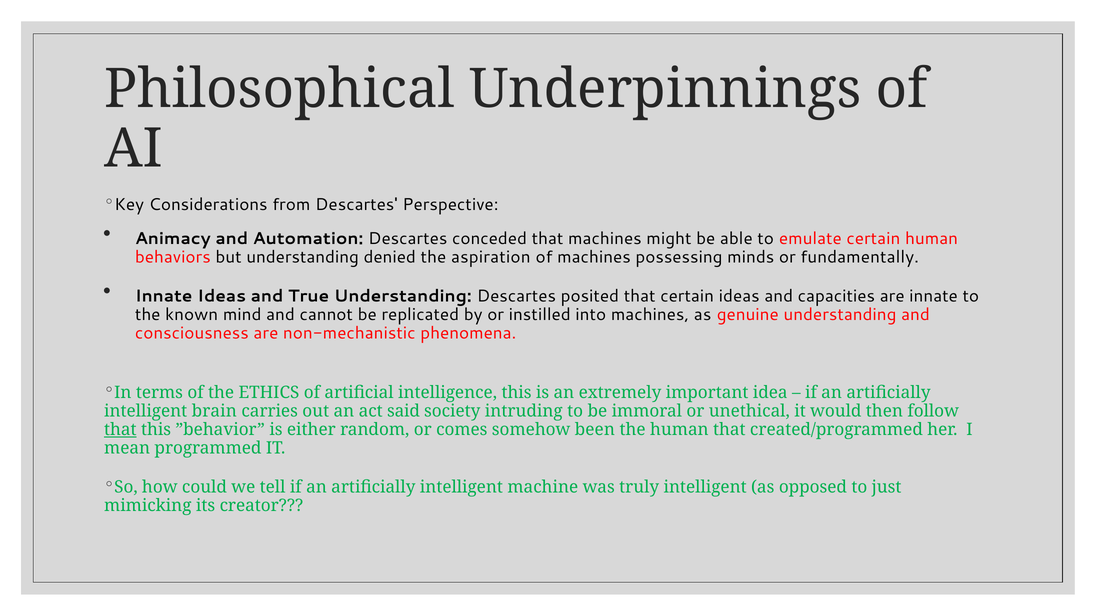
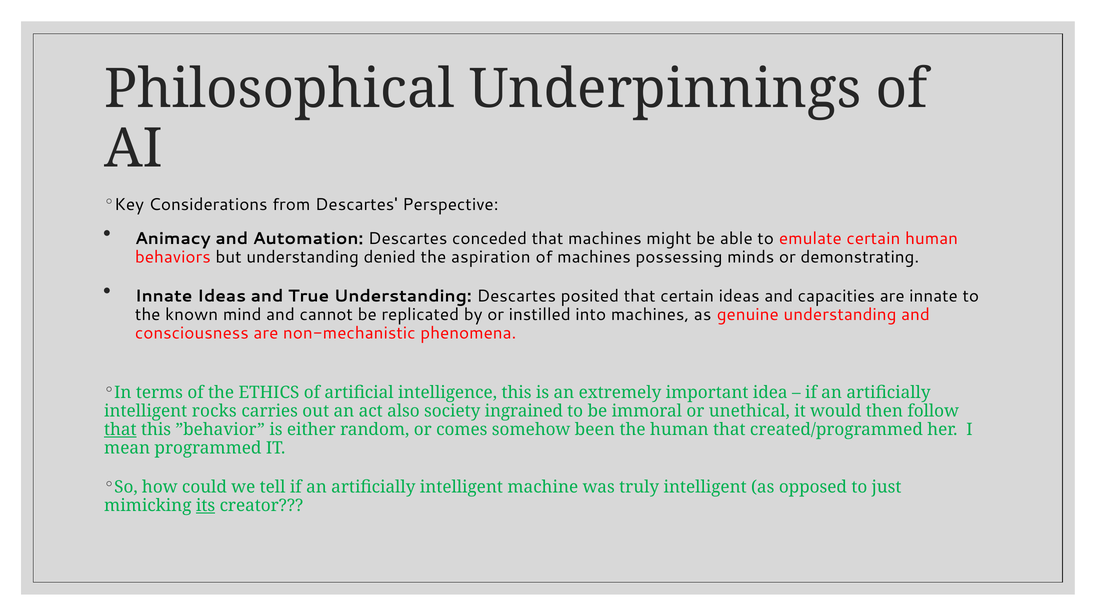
fundamentally: fundamentally -> demonstrating (860, 257)
brain: brain -> rocks (214, 411)
said: said -> also (403, 411)
intruding: intruding -> ingrained (524, 411)
its underline: none -> present (206, 506)
